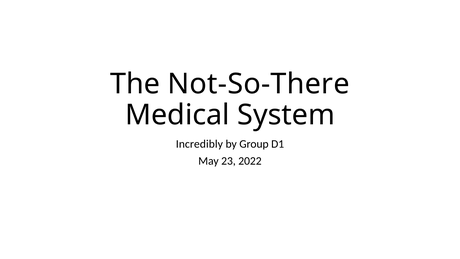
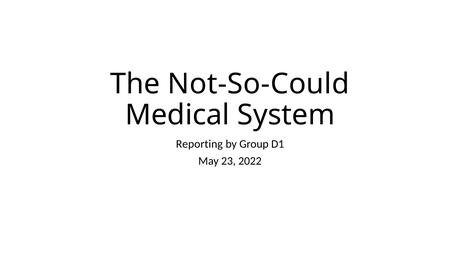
Not-So-There: Not-So-There -> Not-So-Could (259, 84)
Incredibly: Incredibly -> Reporting (199, 144)
